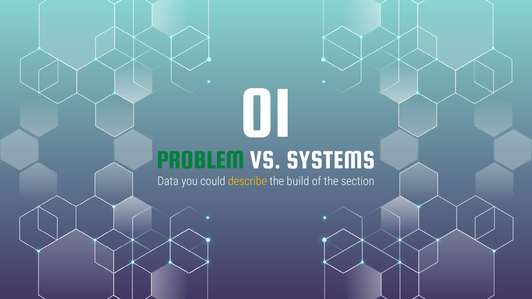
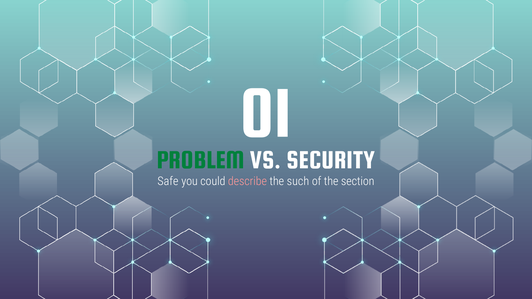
SYSTEMS: SYSTEMS -> SECURITY (331, 160)
Data: Data -> Safe (168, 182)
describe colour: yellow -> pink (247, 182)
build: build -> such (298, 182)
